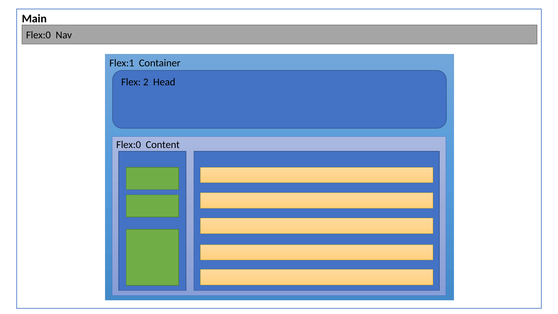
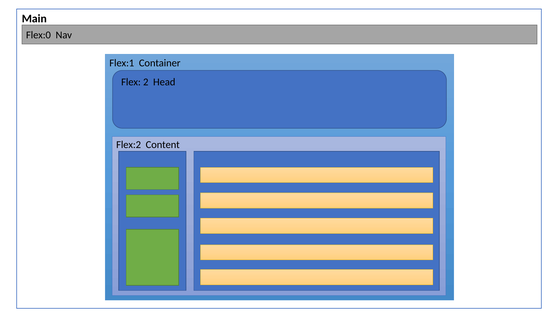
Flex:0: Flex:0 -> Flex:2 (129, 145)
